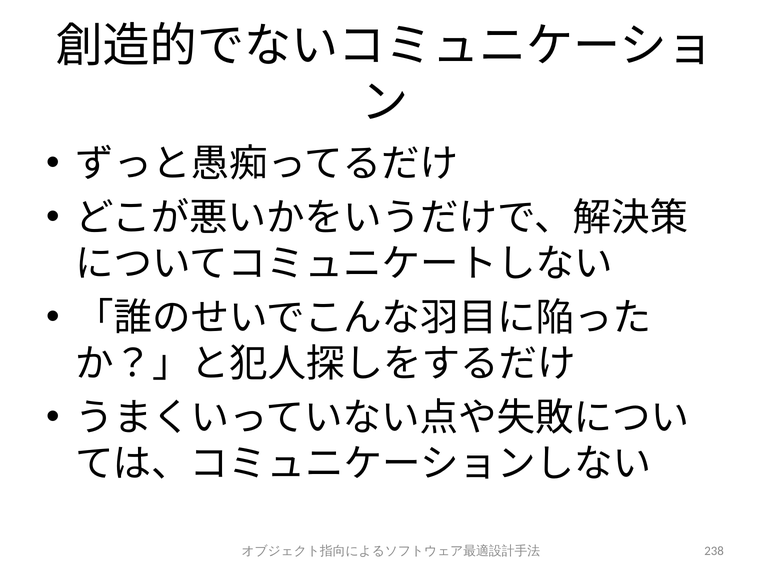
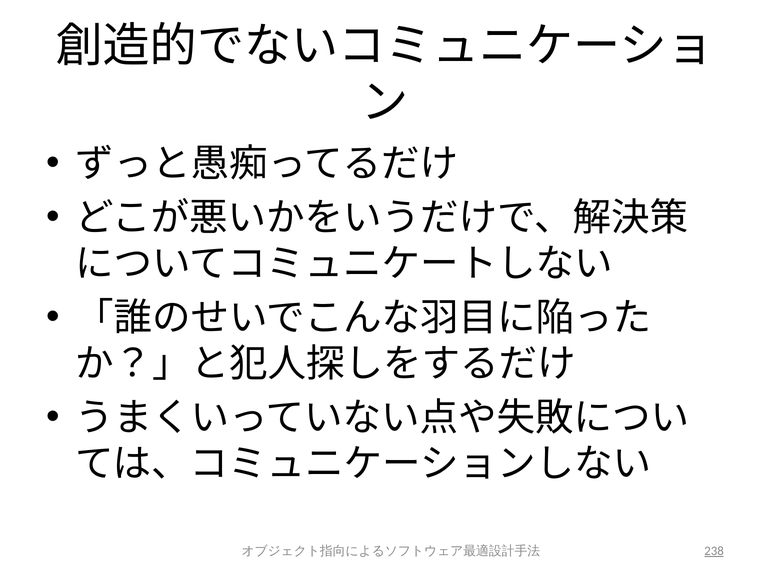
238 underline: none -> present (714, 551)
